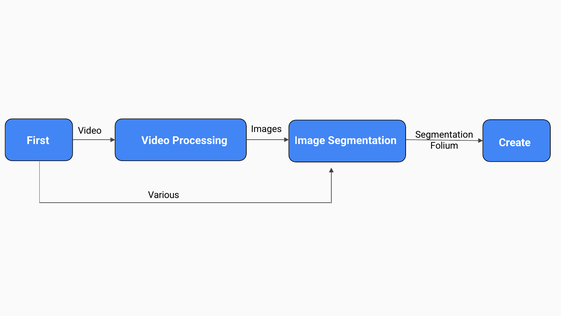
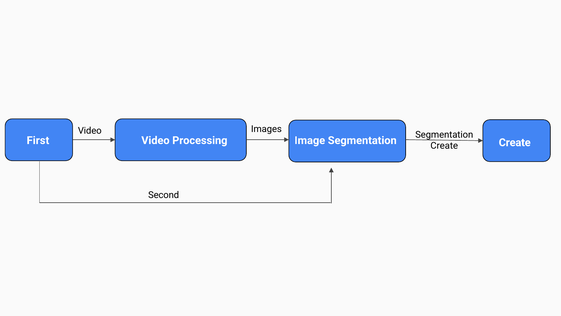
Folium: Folium -> Create (444, 146)
Various: Various -> Second (164, 195)
